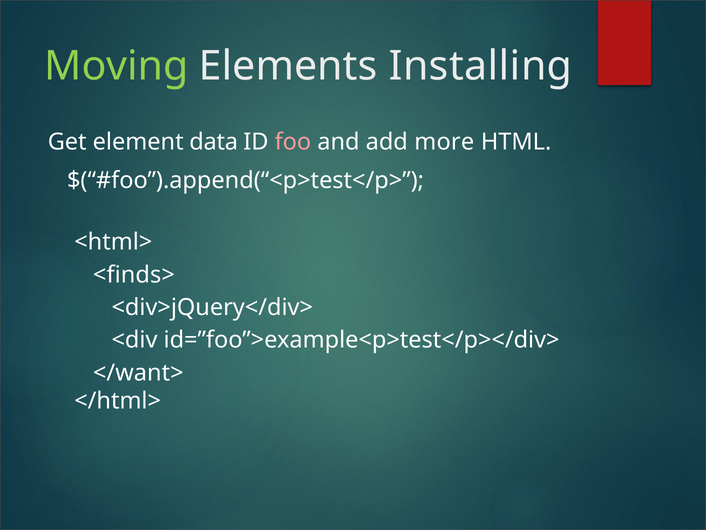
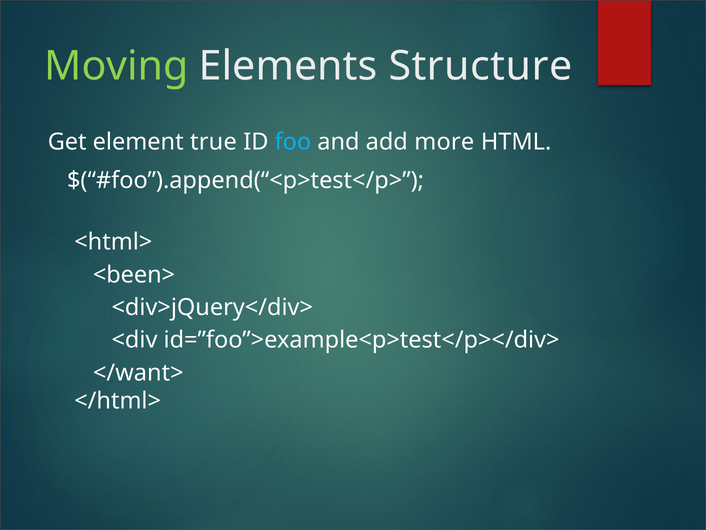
Installing: Installing -> Structure (480, 66)
data: data -> true (213, 142)
foo colour: pink -> light blue (293, 142)
<finds>: <finds> -> <been> (134, 275)
